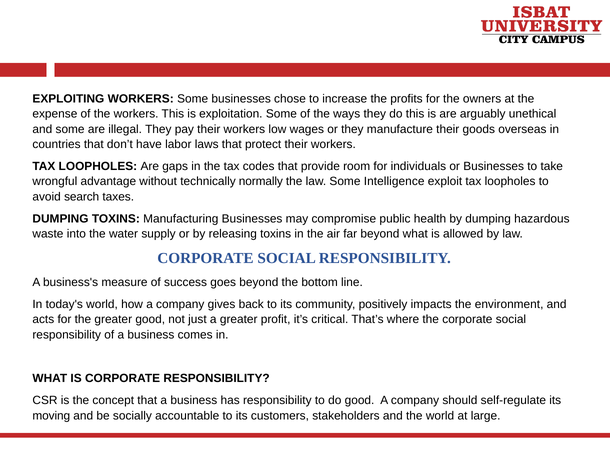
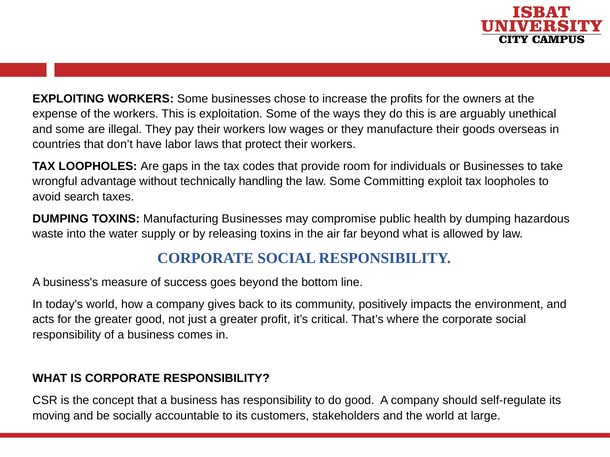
normally: normally -> handling (261, 182)
Intelligence: Intelligence -> Committing (394, 182)
